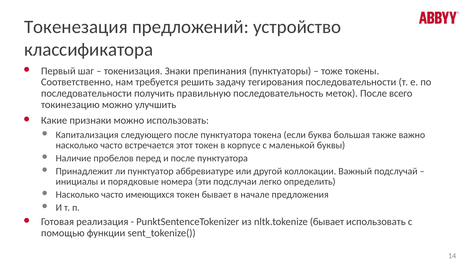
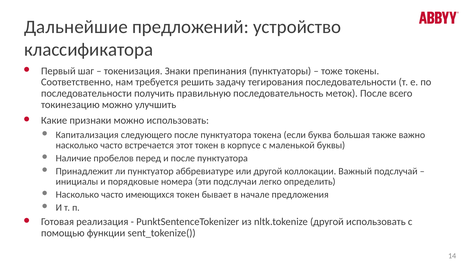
Токенезация: Токенезация -> Дальнейшие (76, 27)
nltk.tokenize бывает: бывает -> другой (327, 222)
